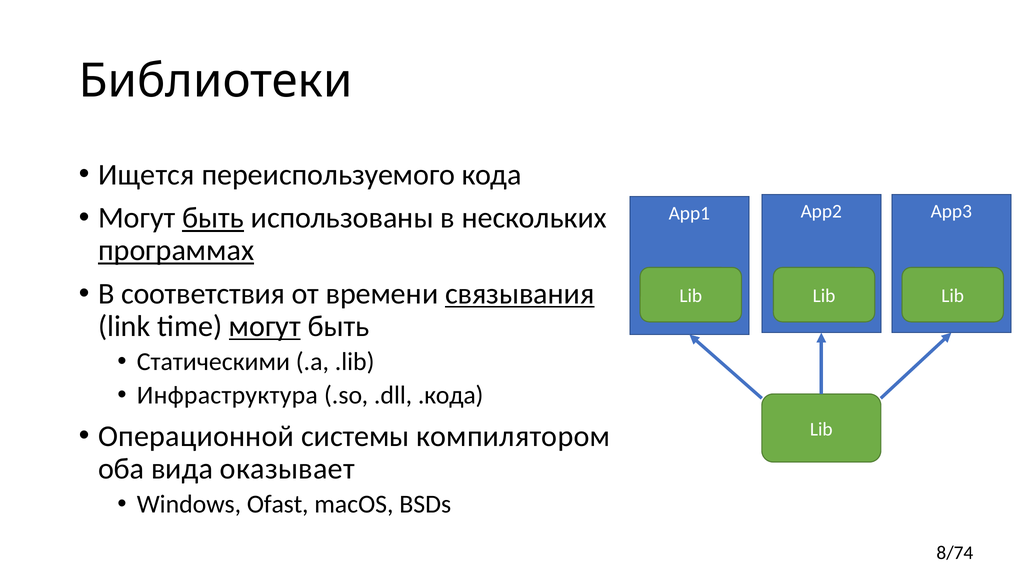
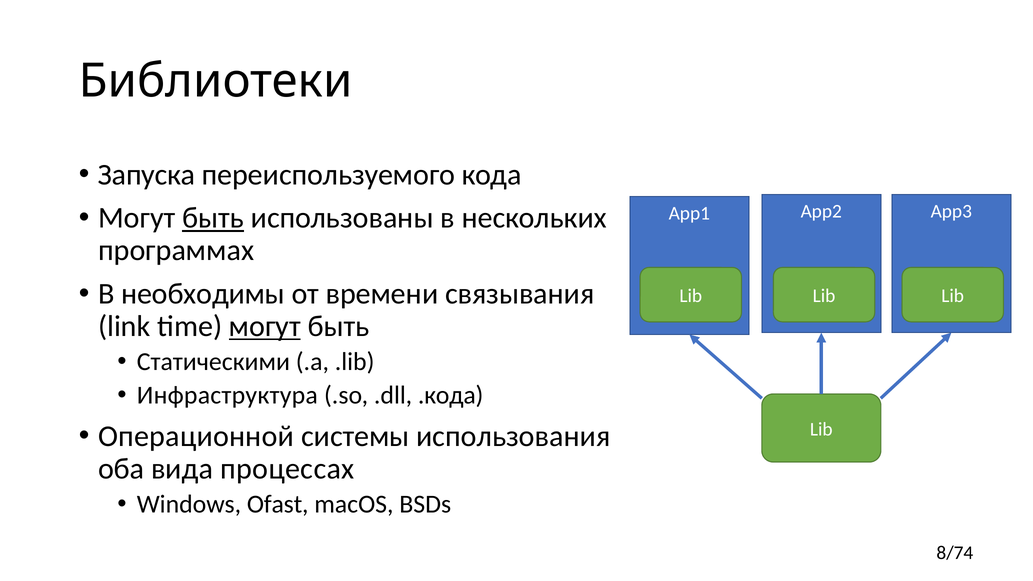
Ищется: Ищется -> Запуска (147, 175)
программах underline: present -> none (176, 251)
соответствия: соответствия -> необходимы (203, 294)
связывания underline: present -> none (520, 294)
компилятором: компилятором -> использования (513, 436)
оказывает: оказывает -> процессах (287, 469)
